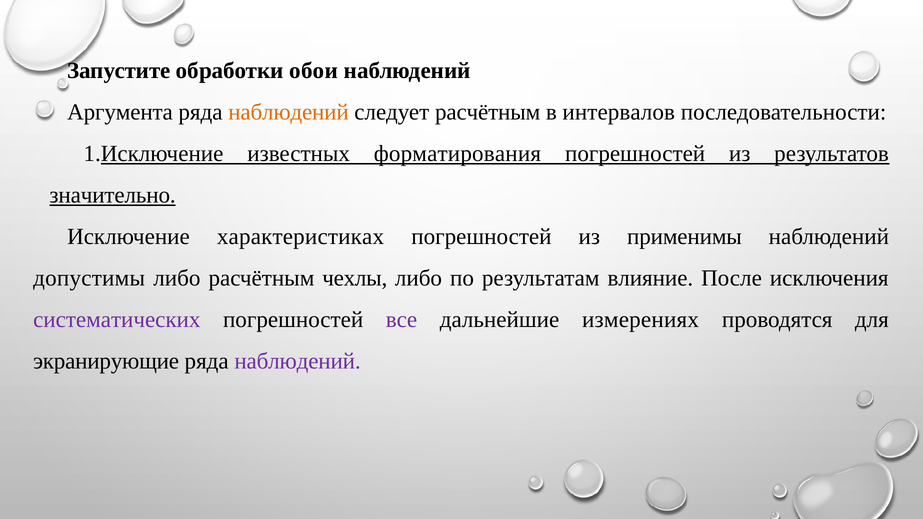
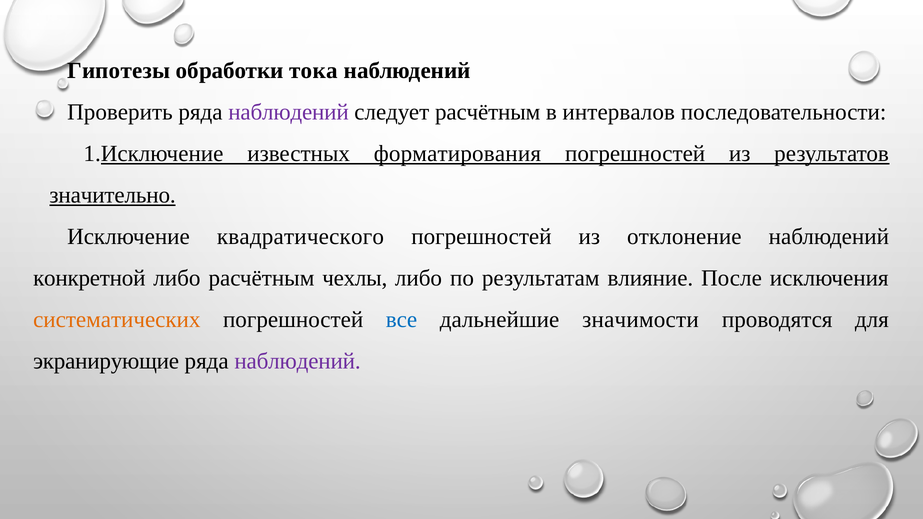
Запустите: Запустите -> Гипотезы (119, 70)
обои: обои -> тока (314, 70)
Аргумента: Аргумента -> Проверить (120, 112)
наблюдений colour: orange -> purple (289, 112)
характеристиках: характеристиках -> квадратического (300, 237)
применимы: применимы -> отклонение (684, 237)
допустимы: допустимы -> конкретной (89, 278)
систематических colour: purple -> orange (117, 320)
все colour: purple -> blue (402, 320)
измерениях: измерениях -> значимости (640, 320)
